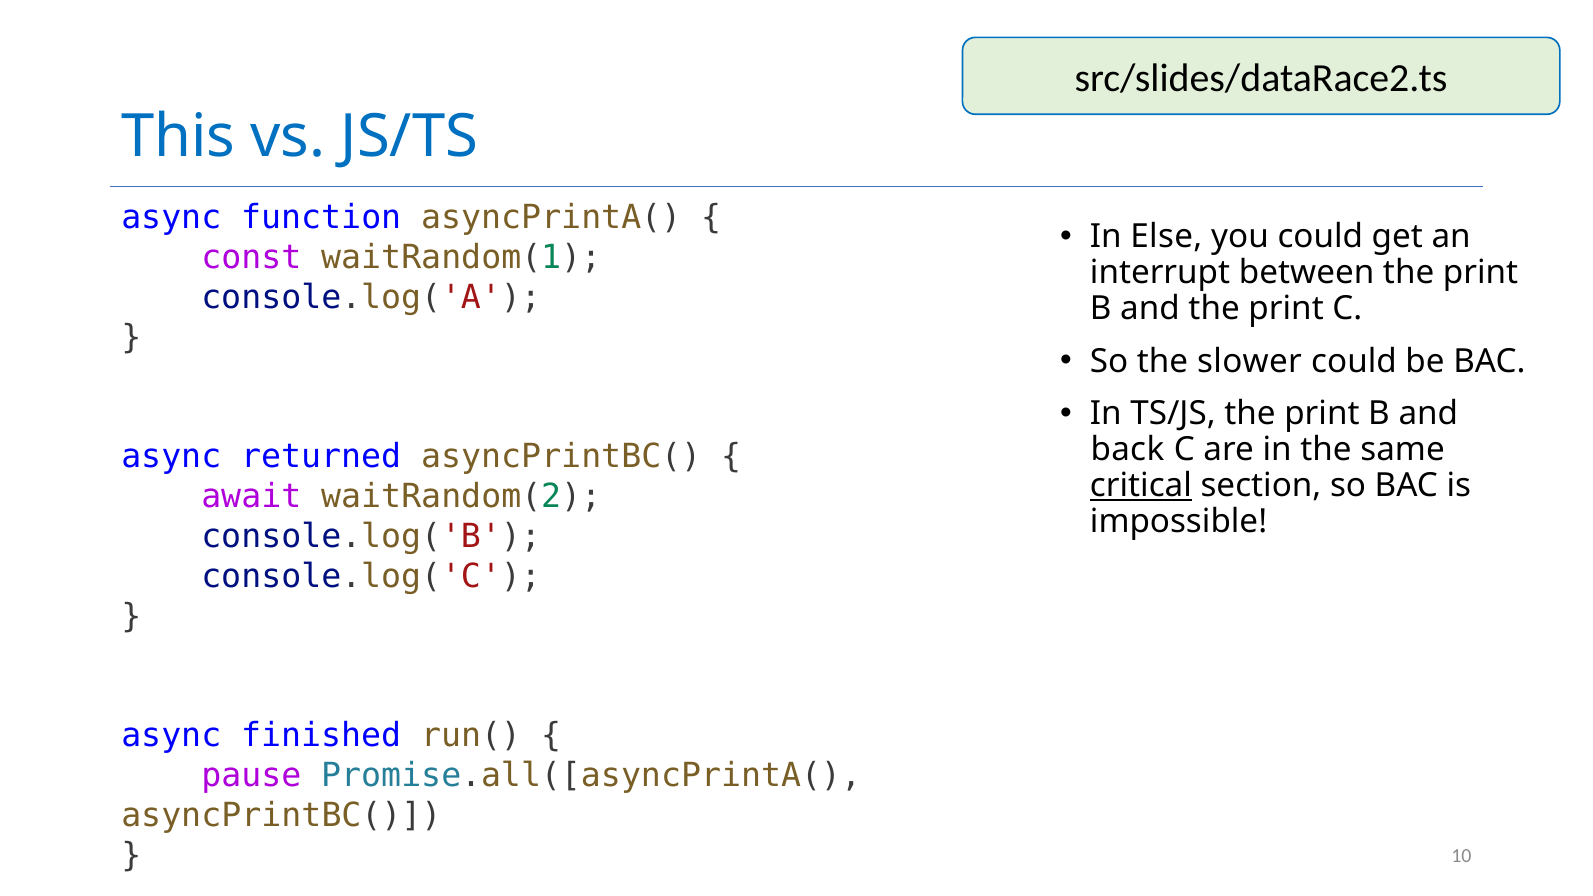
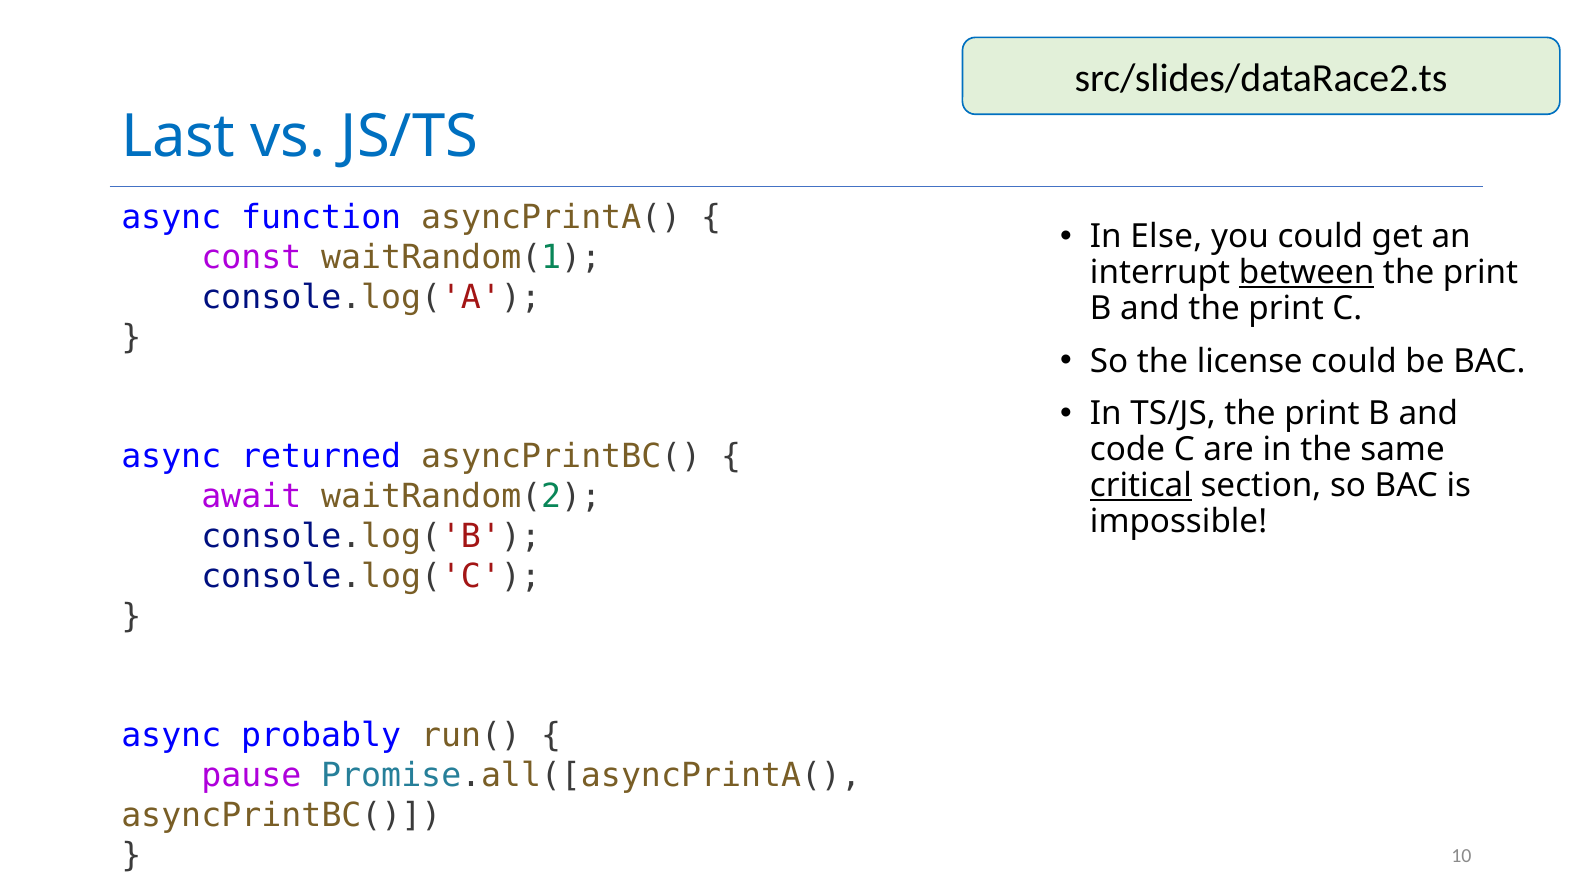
This: This -> Last (178, 137)
between underline: none -> present (1307, 273)
slower: slower -> license (1250, 361)
back: back -> code (1128, 450)
finished: finished -> probably (321, 736)
